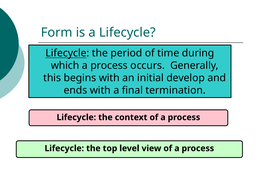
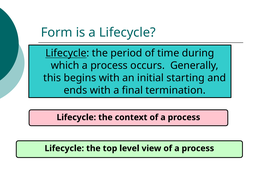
develop: develop -> starting (186, 78)
